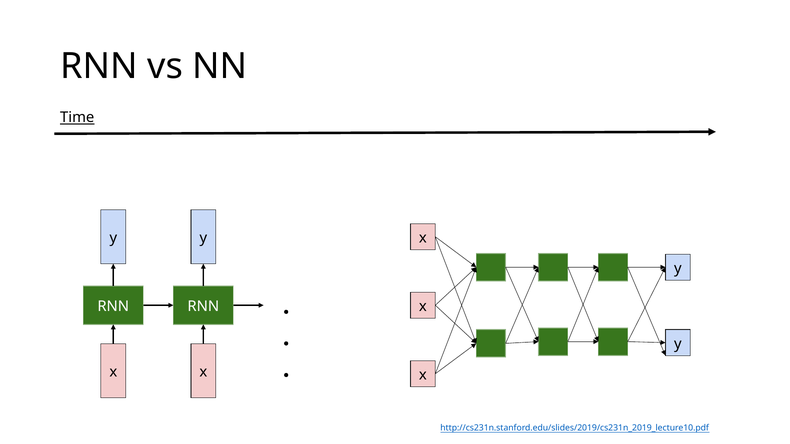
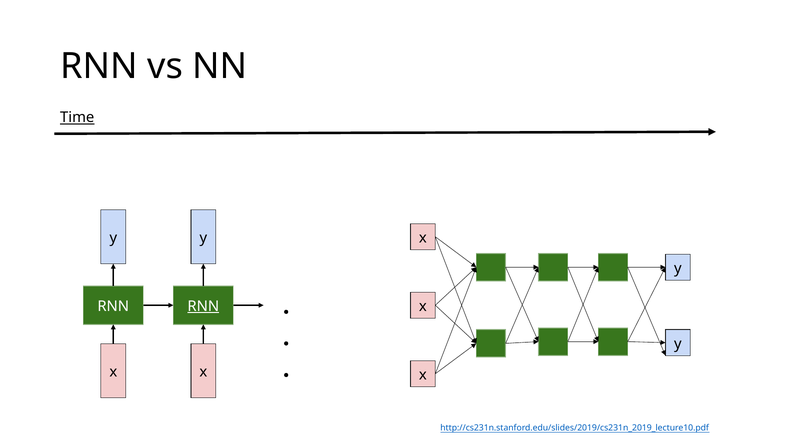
RNN underline: none -> present (203, 307)
